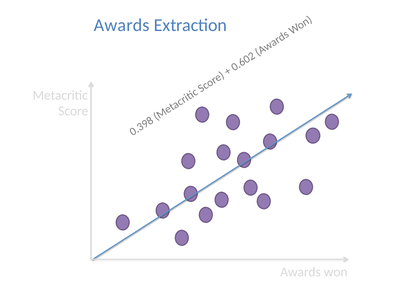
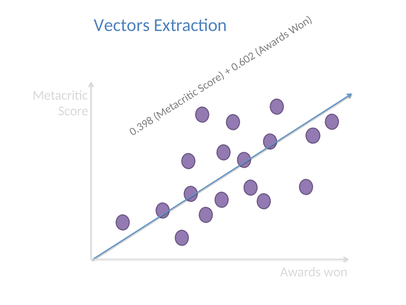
Awards: Awards -> Vectors (122, 25)
